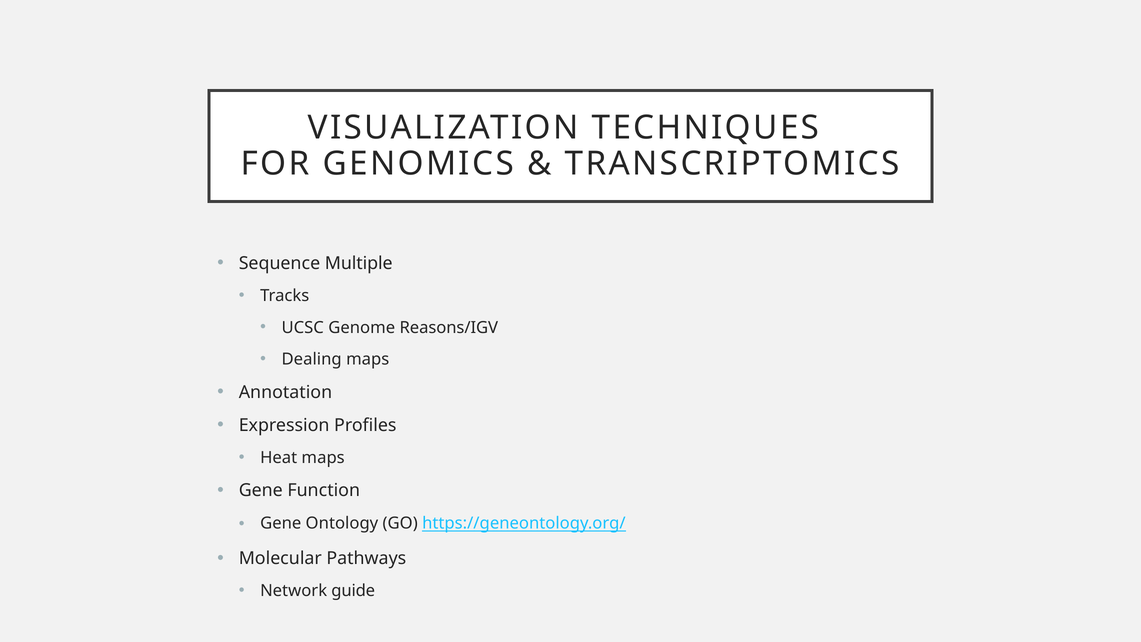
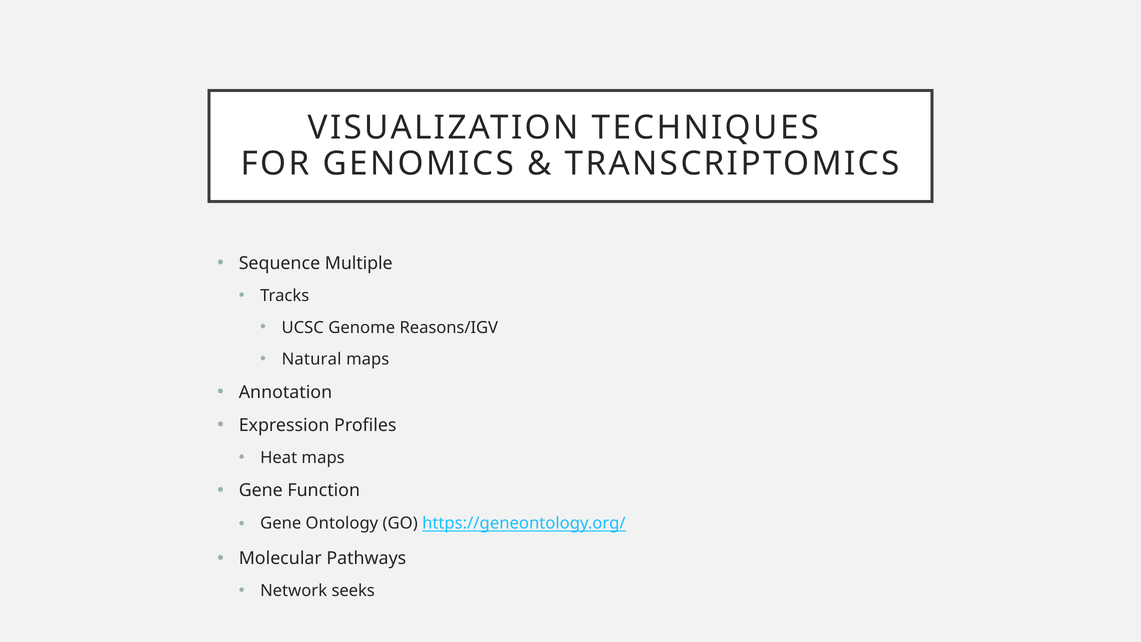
Dealing: Dealing -> Natural (312, 359)
guide: guide -> seeks (353, 591)
